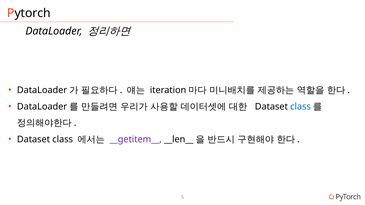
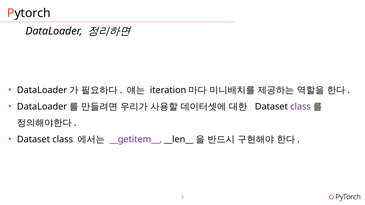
class colour: blue -> purple (301, 107)
